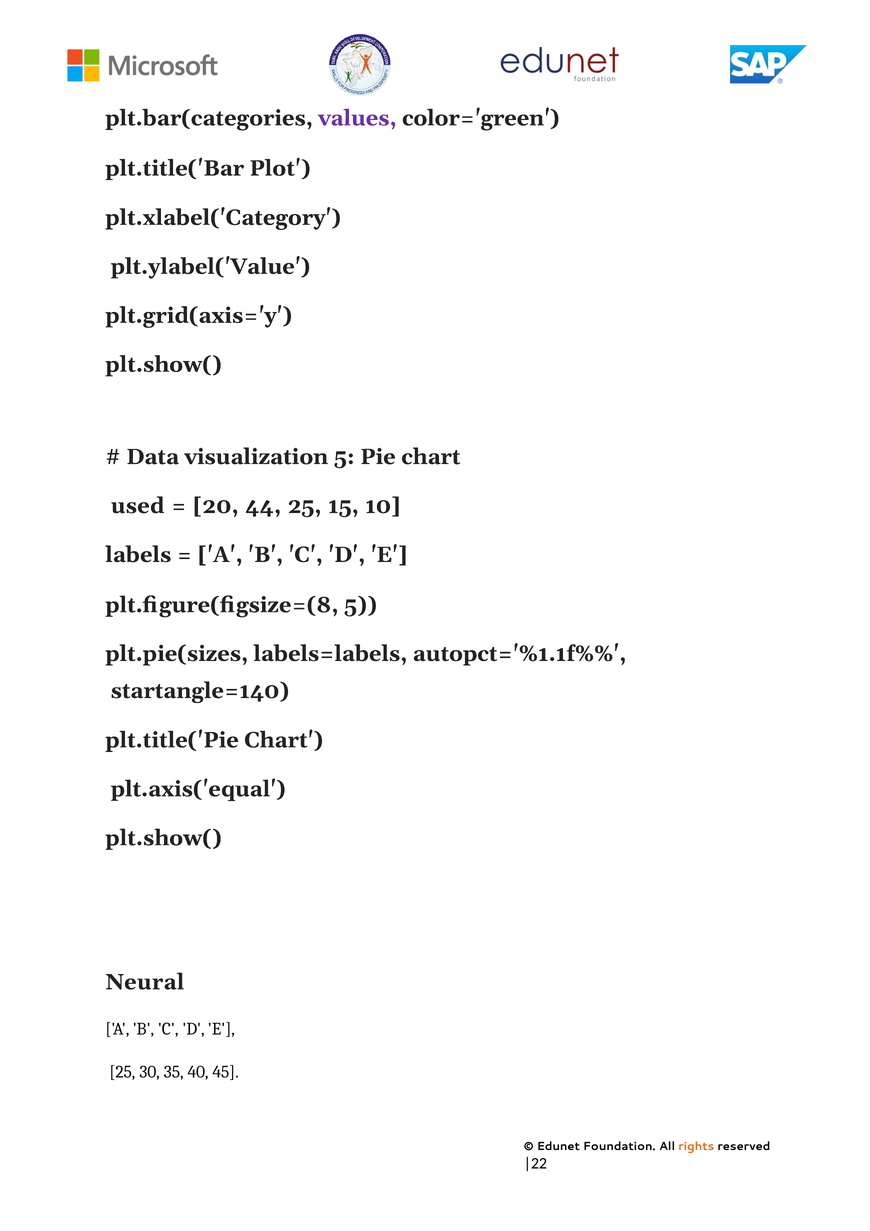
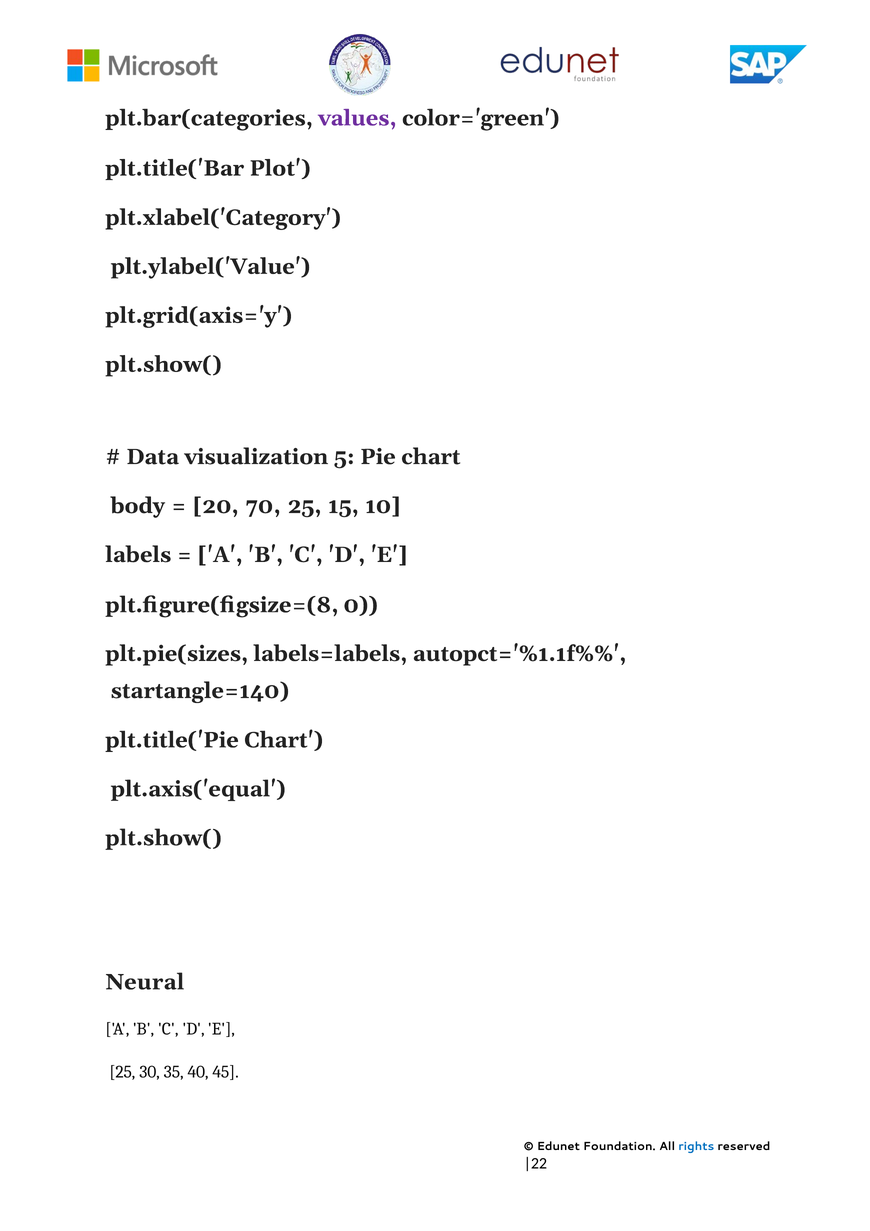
used: used -> body (138, 506)
44: 44 -> 70 (263, 506)
plt.figure(figsize=(8 5: 5 -> 0 (361, 605)
rights colour: orange -> blue (696, 1146)
